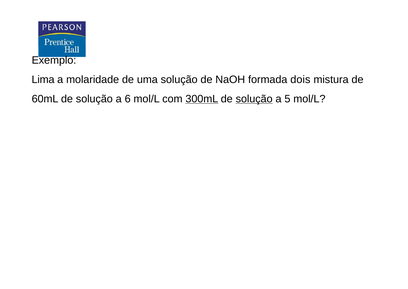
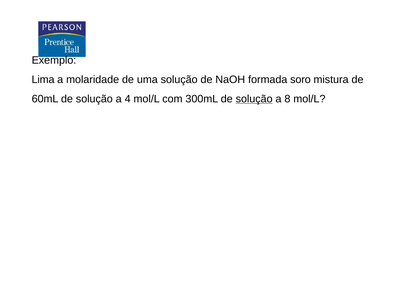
dois: dois -> soro (300, 79)
6: 6 -> 4 (128, 99)
300mL underline: present -> none (202, 99)
5: 5 -> 8 (287, 99)
